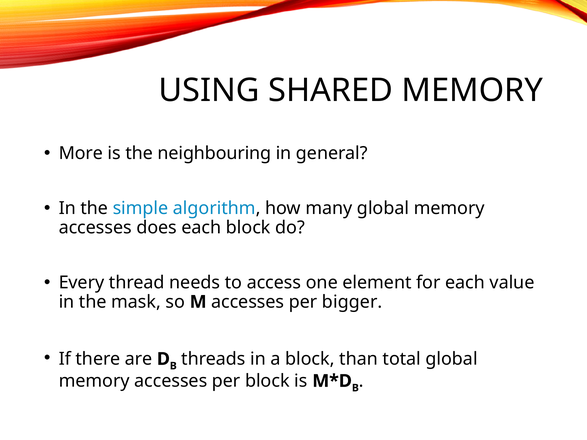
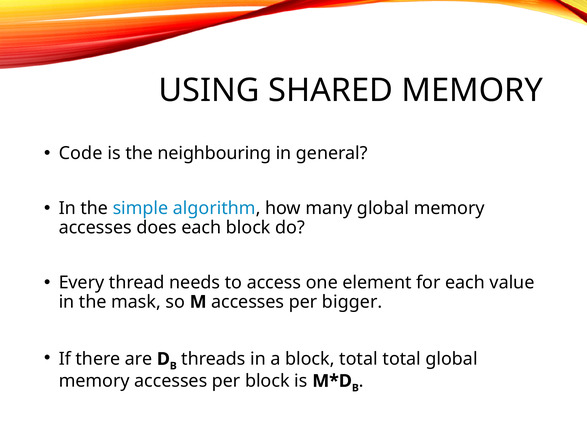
More: More -> Code (81, 153)
block than: than -> total (359, 359)
